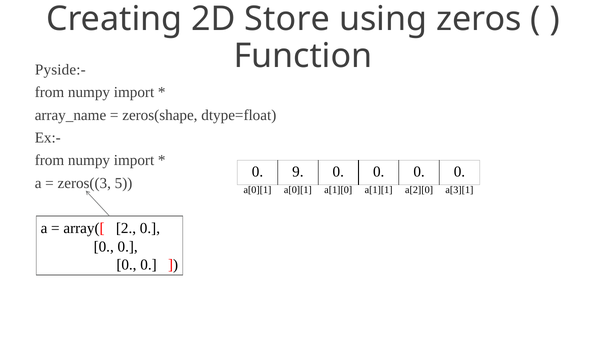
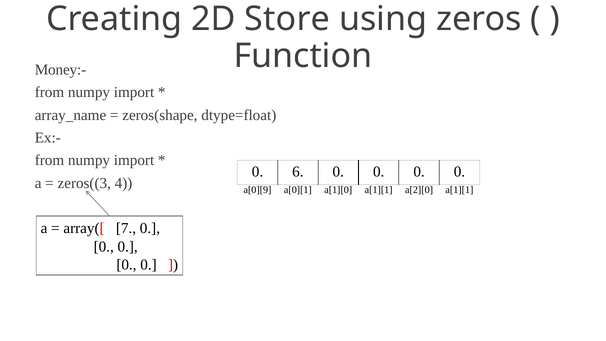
Pyside:-: Pyside:- -> Money:- (60, 70)
9: 9 -> 6 (298, 172)
5: 5 -> 4 (124, 183)
a[0][1: a[0][1 -> a[0][9 (258, 190)
a[2][0 a[3][1: a[3][1 -> a[1][1 (459, 190)
2: 2 -> 7 (126, 228)
